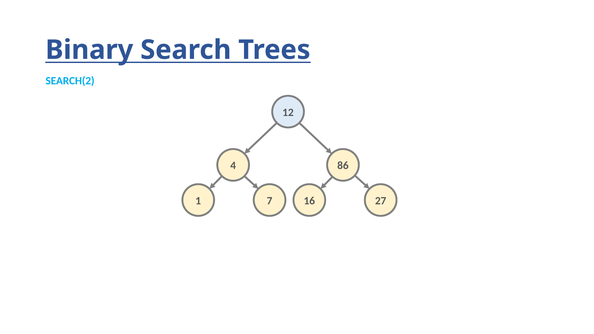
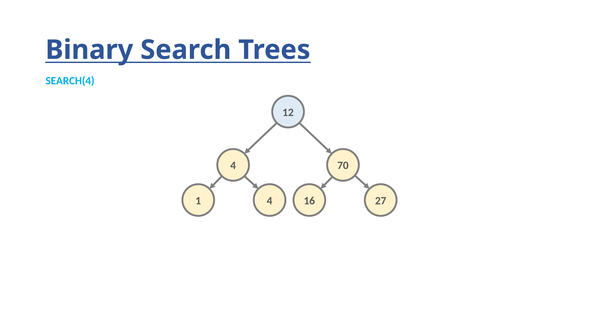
SEARCH(2: SEARCH(2 -> SEARCH(4 (70, 81)
86: 86 -> 70 (343, 166)
1 7: 7 -> 4 (270, 201)
